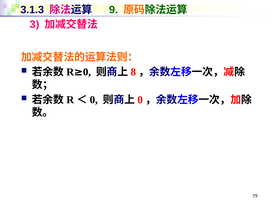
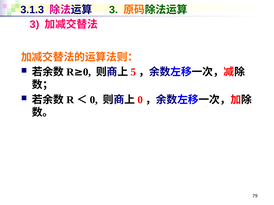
9: 9 -> 3 (114, 10)
8: 8 -> 5 (133, 72)
